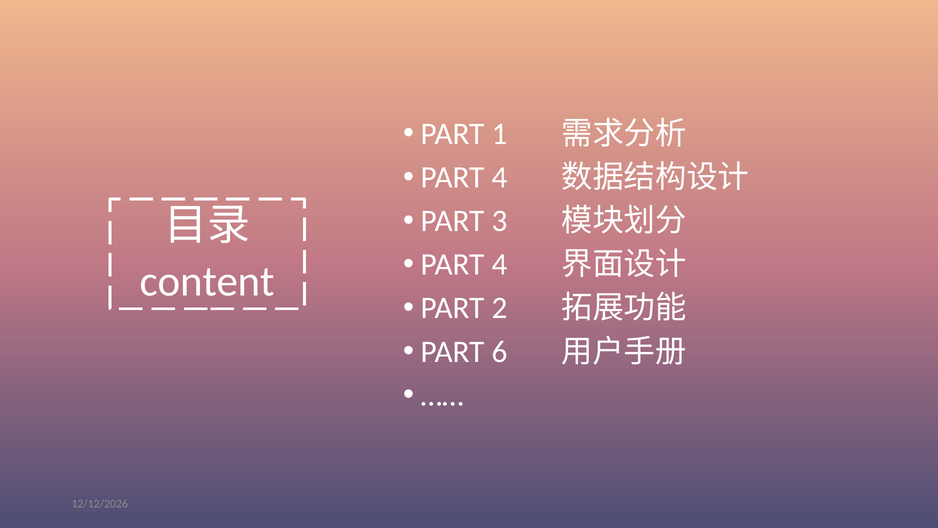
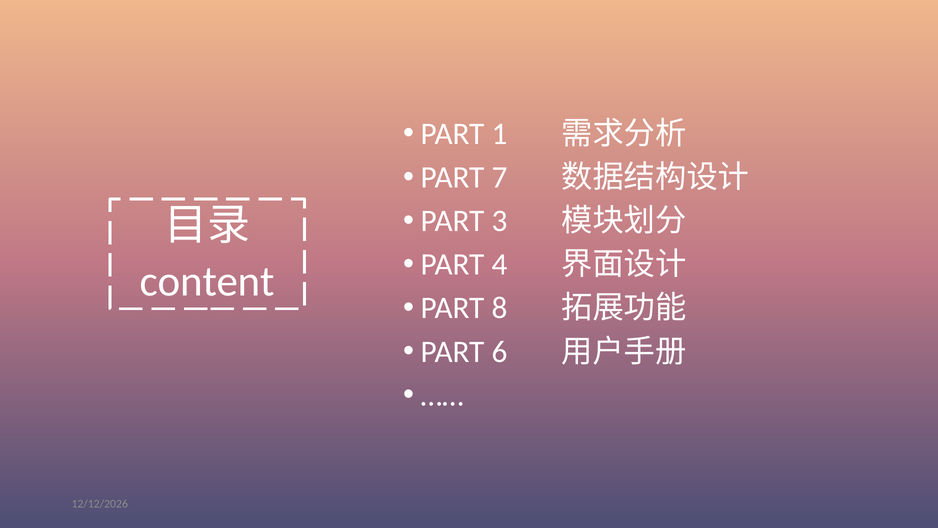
4: 4 -> 7 (500, 177)
2: 2 -> 8 (500, 308)
